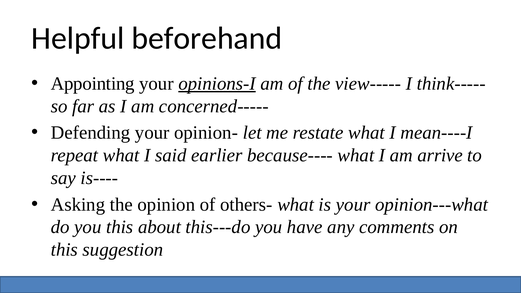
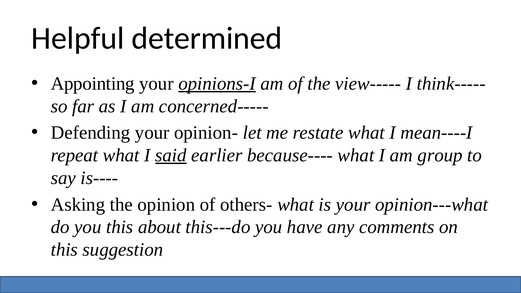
beforehand: beforehand -> determined (207, 38)
said underline: none -> present (171, 155)
arrive: arrive -> group (440, 155)
